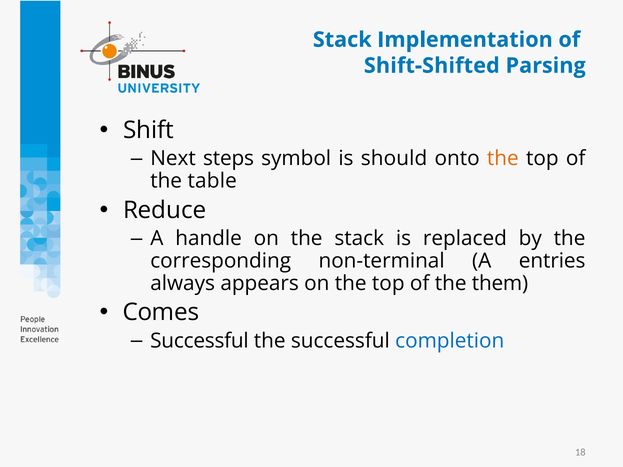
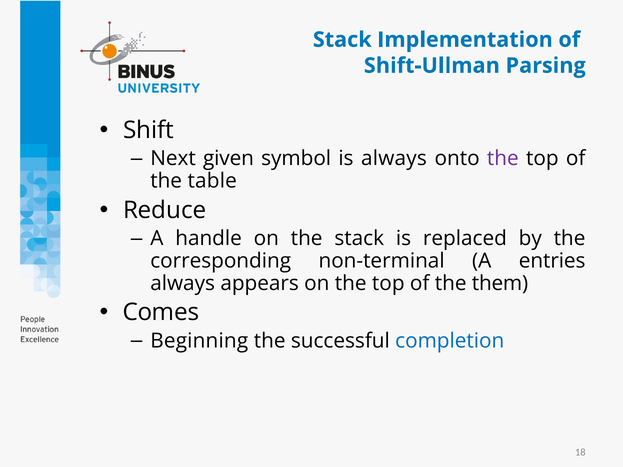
Shift-Shifted: Shift-Shifted -> Shift-Ullman (432, 66)
steps: steps -> given (228, 159)
is should: should -> always (394, 159)
the colour: orange -> purple (503, 159)
Successful: Successful -> Beginning (199, 341)
